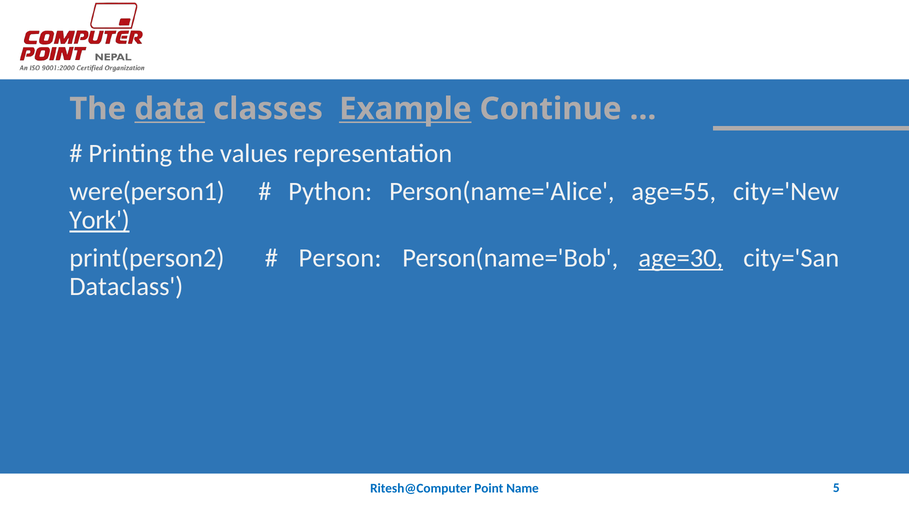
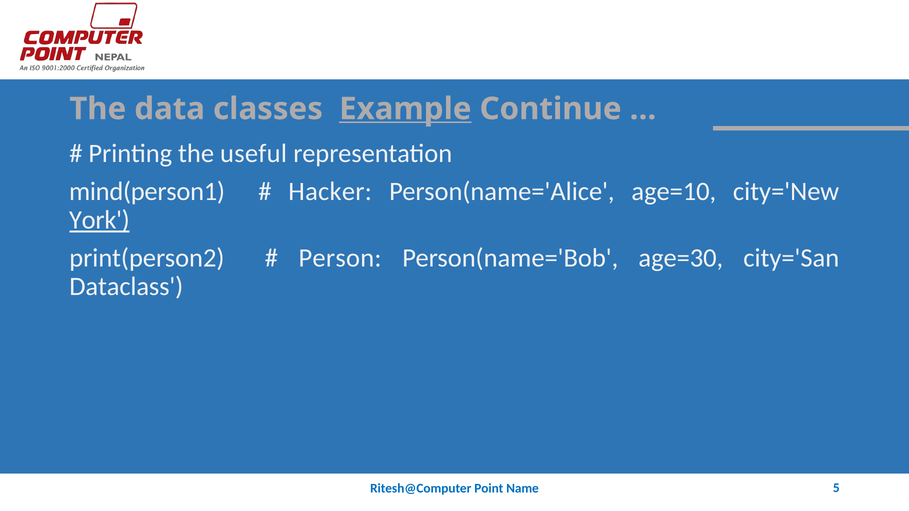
data underline: present -> none (170, 109)
values: values -> useful (254, 154)
were(person1: were(person1 -> mind(person1 (147, 192)
Python: Python -> Hacker (330, 192)
age=55: age=55 -> age=10 (674, 192)
age=30 underline: present -> none (681, 258)
